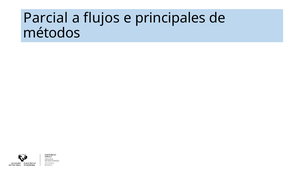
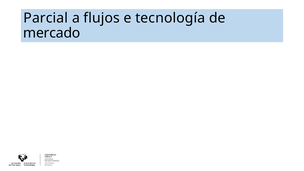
principales: principales -> tecnología (170, 18)
métodos: métodos -> mercado (52, 33)
